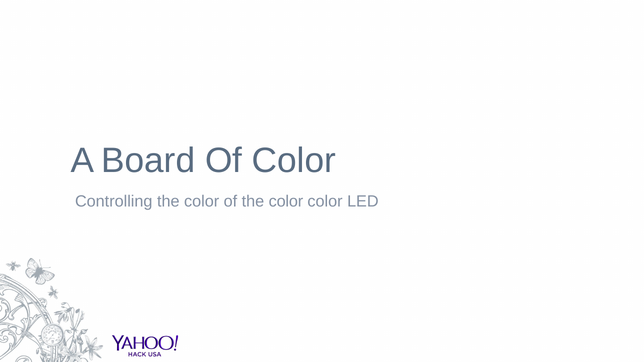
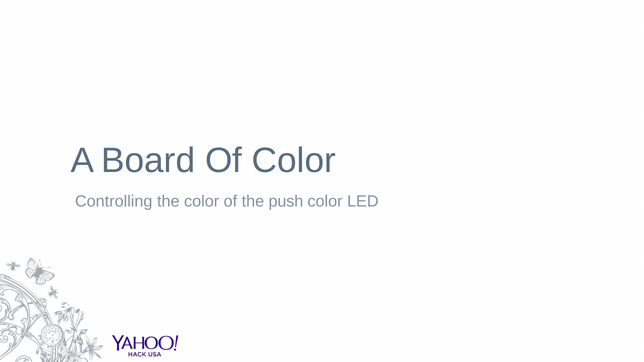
of the color: color -> push (286, 202)
